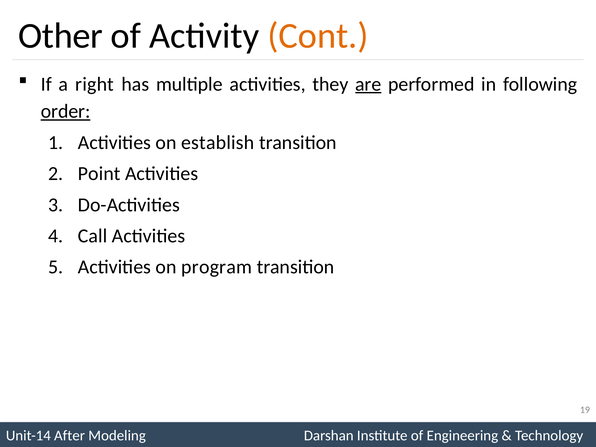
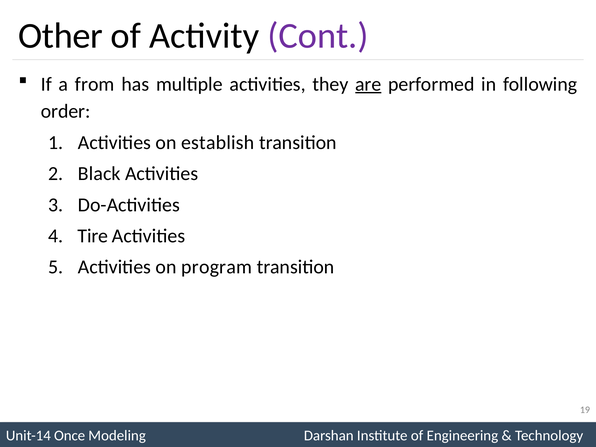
Cont colour: orange -> purple (318, 36)
right: right -> from (95, 84)
order underline: present -> none (66, 111)
Point: Point -> Black (99, 174)
Call: Call -> Tire (93, 236)
After: After -> Once (70, 436)
